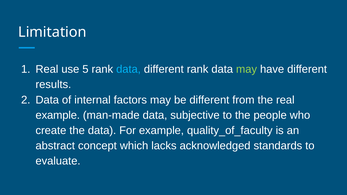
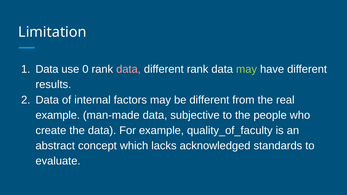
1 Real: Real -> Data (47, 69)
5: 5 -> 0 (85, 69)
data colour: light blue -> pink (129, 69)
